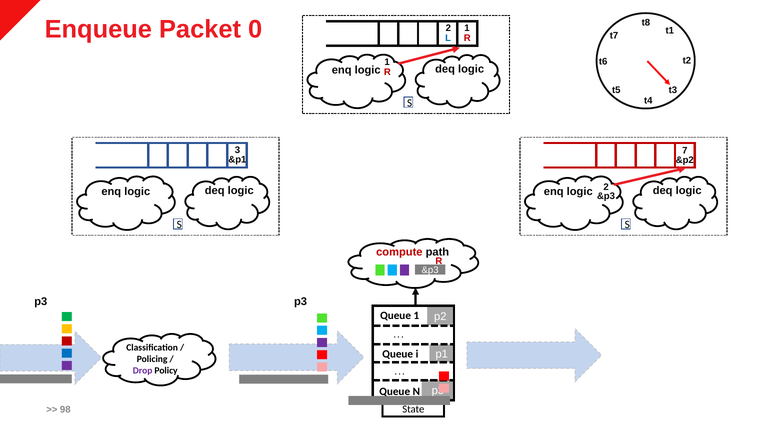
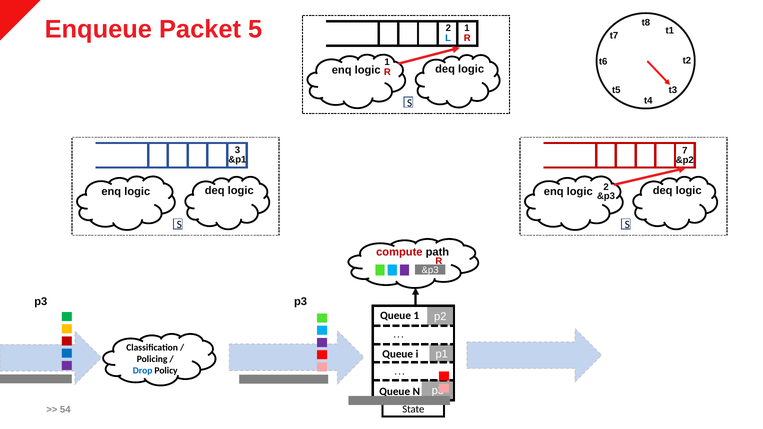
0: 0 -> 5 (255, 30)
Drop colour: purple -> blue (143, 371)
98: 98 -> 54 (65, 410)
